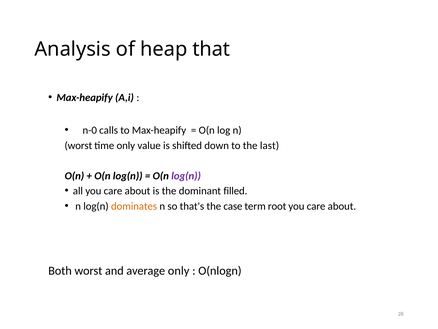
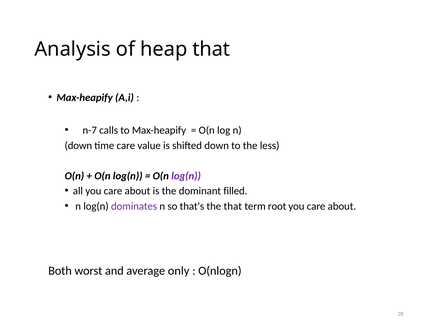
n-0: n-0 -> n-7 (90, 130)
worst: worst -> down (78, 145)
time only: only -> care (126, 145)
last: last -> less (270, 145)
dominates colour: orange -> purple (134, 206)
the case: case -> that (233, 206)
